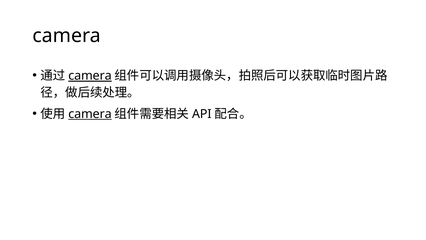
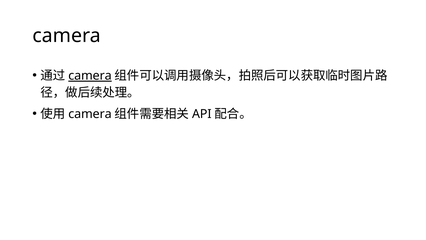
camera underline: present -> none (90, 114)
